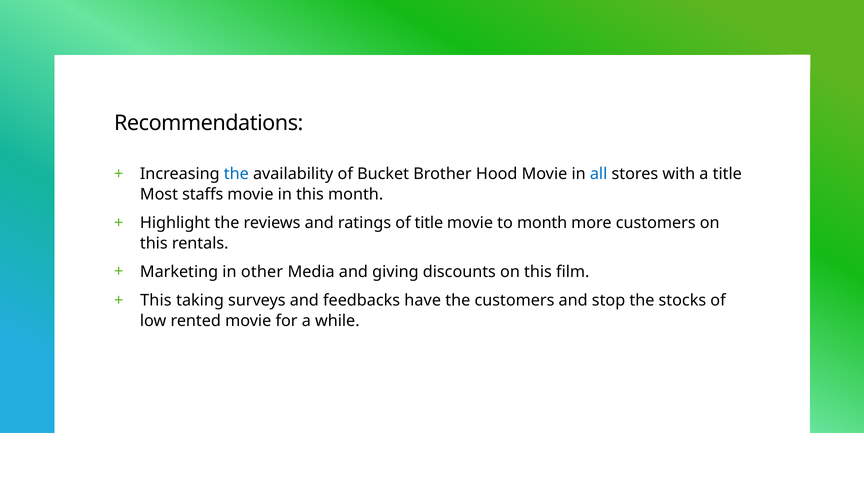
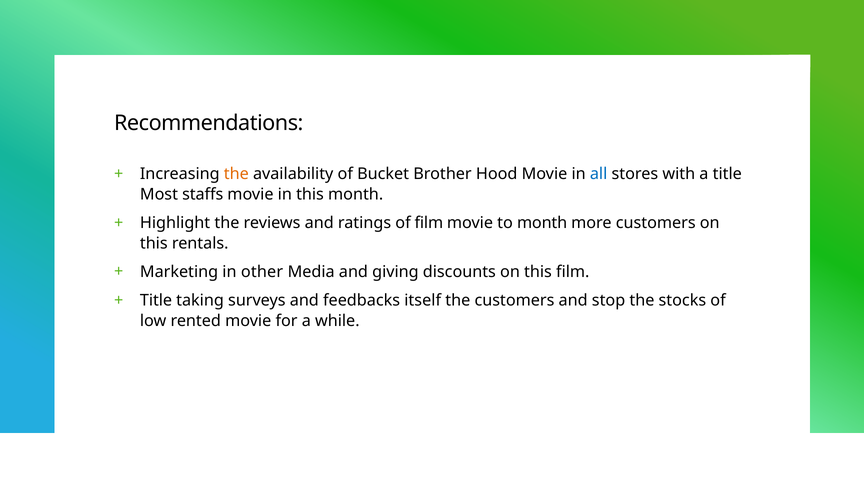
the colour: blue -> orange (236, 174)
of title: title -> film (429, 223)
This: This -> Title (156, 300)
have: have -> itself (423, 300)
